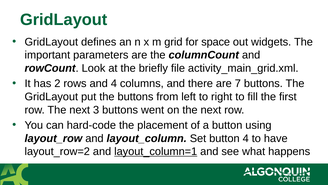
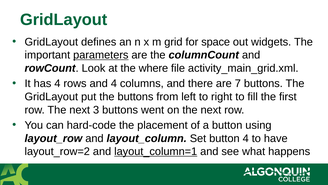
parameters underline: none -> present (101, 55)
briefly: briefly -> where (153, 68)
has 2: 2 -> 4 (57, 83)
